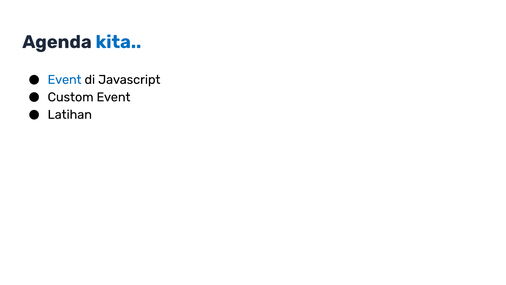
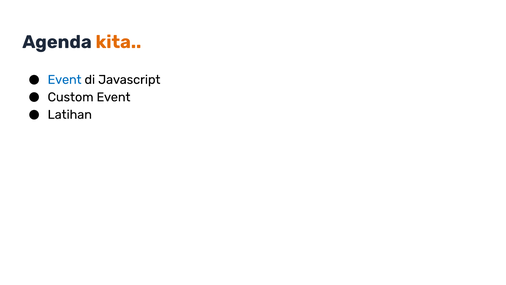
kita colour: blue -> orange (118, 42)
